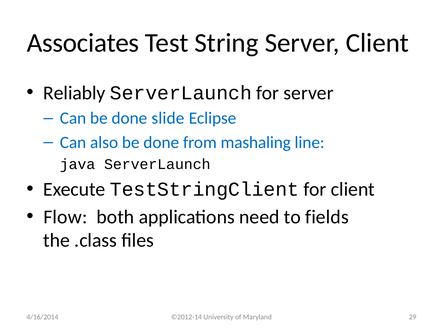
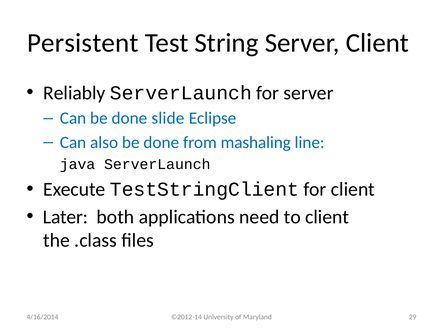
Associates: Associates -> Persistent (83, 43)
Flow: Flow -> Later (66, 217)
to fields: fields -> client (327, 217)
